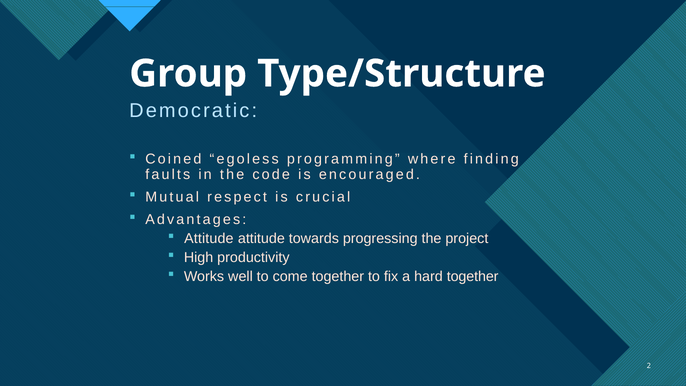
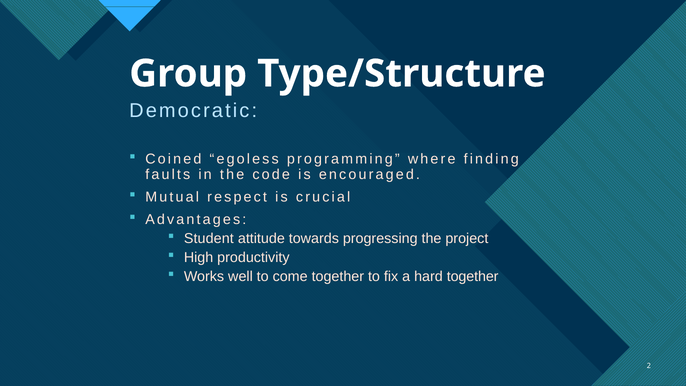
Attitude: Attitude -> Student (209, 239)
